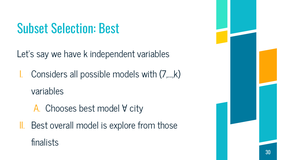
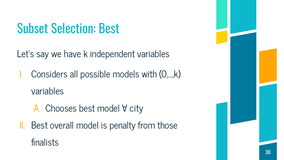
7,...,k: 7,...,k -> 0,...,k (170, 74)
explore: explore -> penalty (123, 125)
